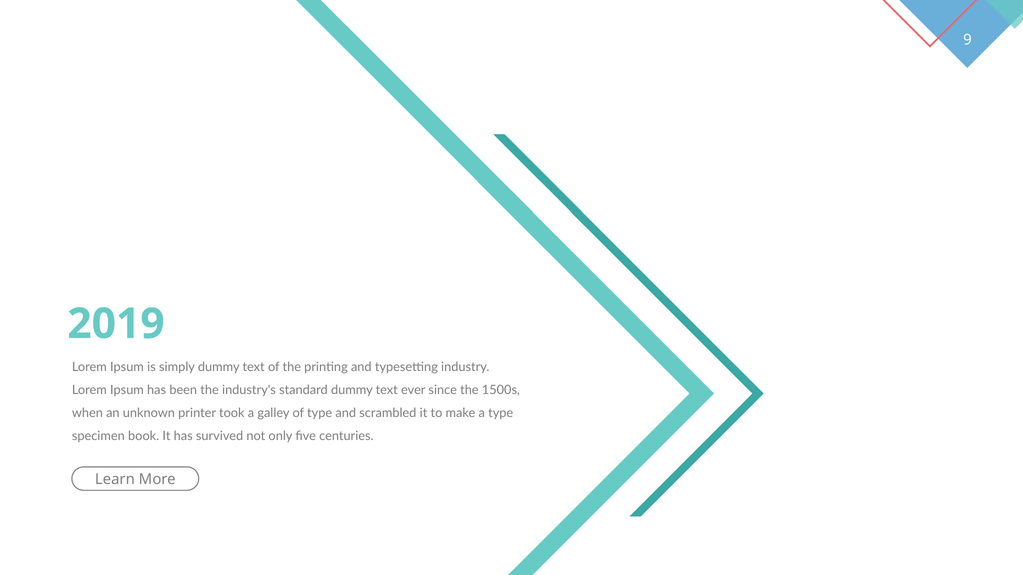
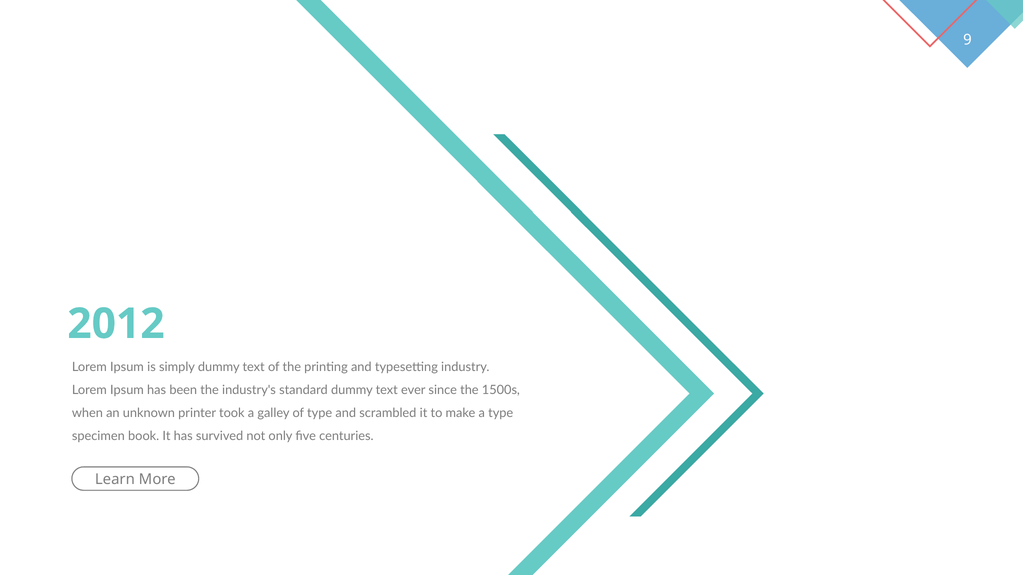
2019: 2019 -> 2012 (116, 324)
